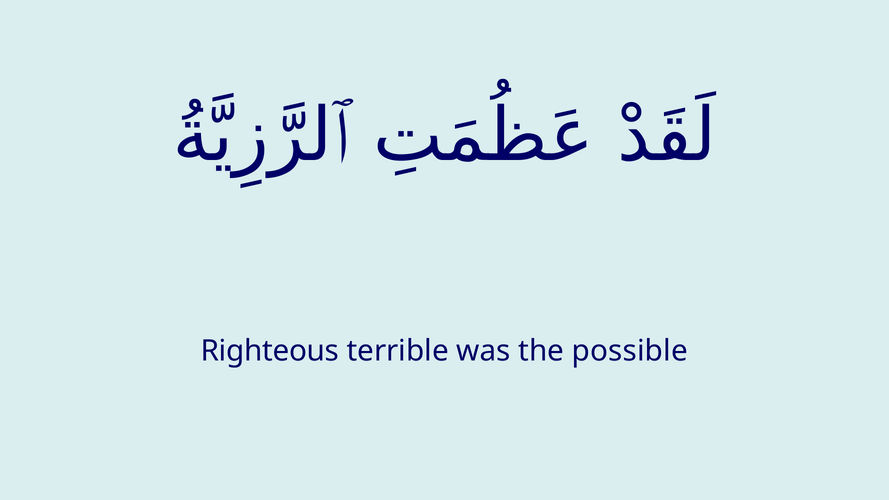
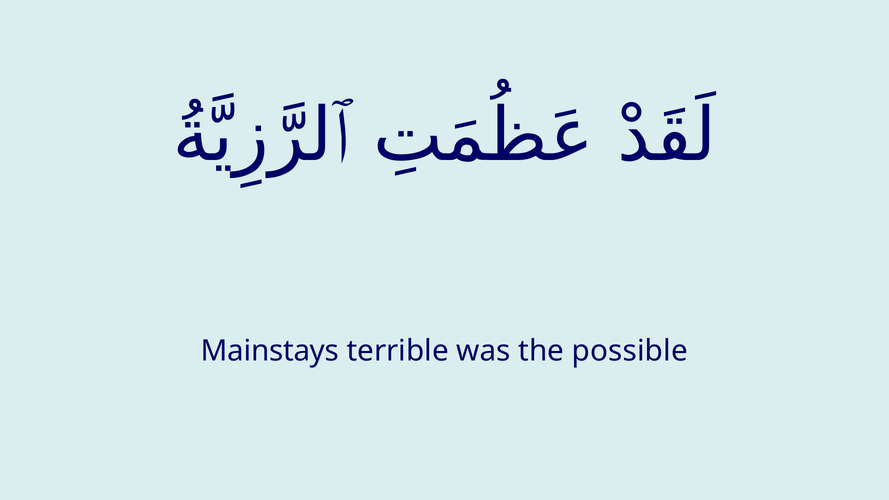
Righteous: Righteous -> Mainstays (270, 351)
